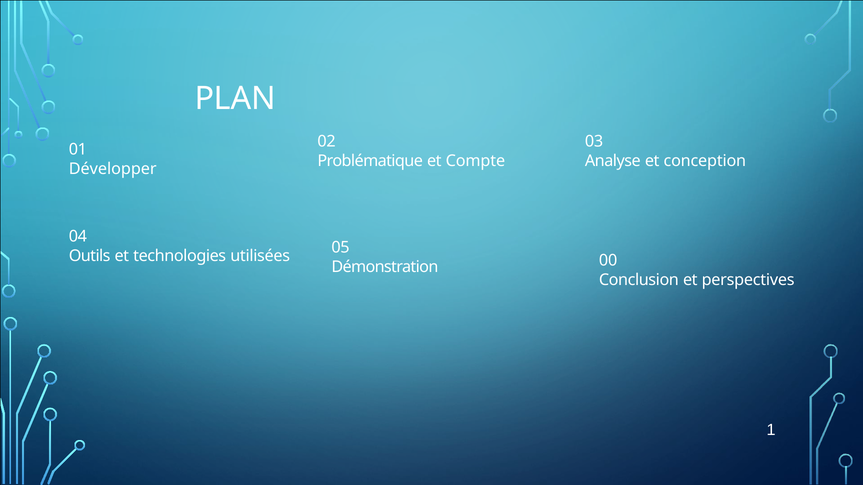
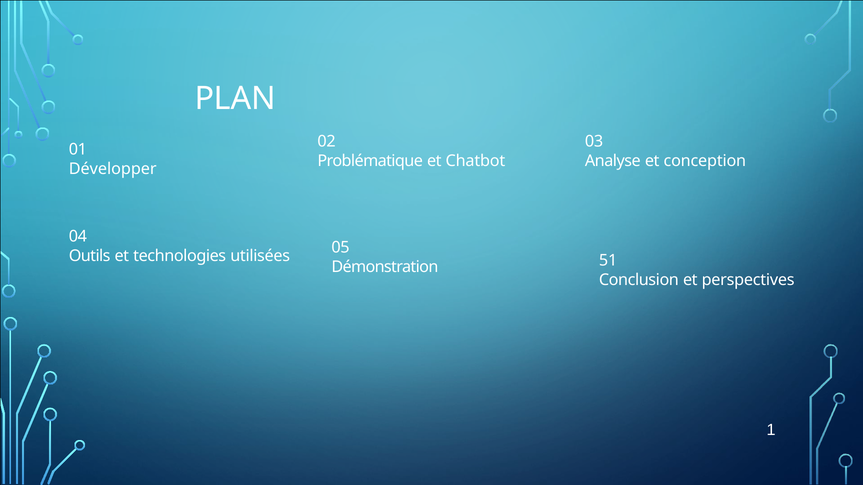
Compte: Compte -> Chatbot (475, 161)
00: 00 -> 51 (608, 261)
